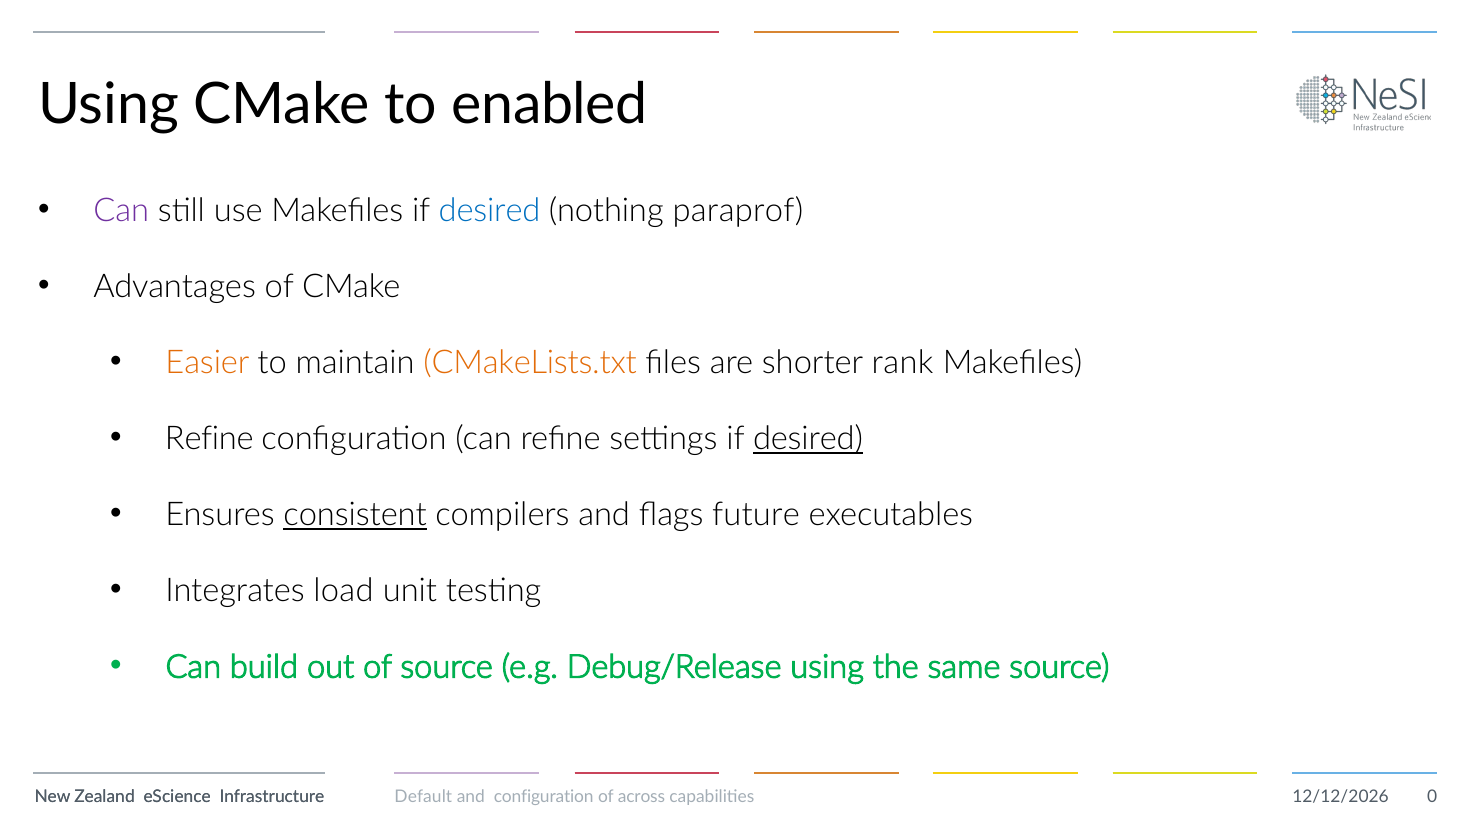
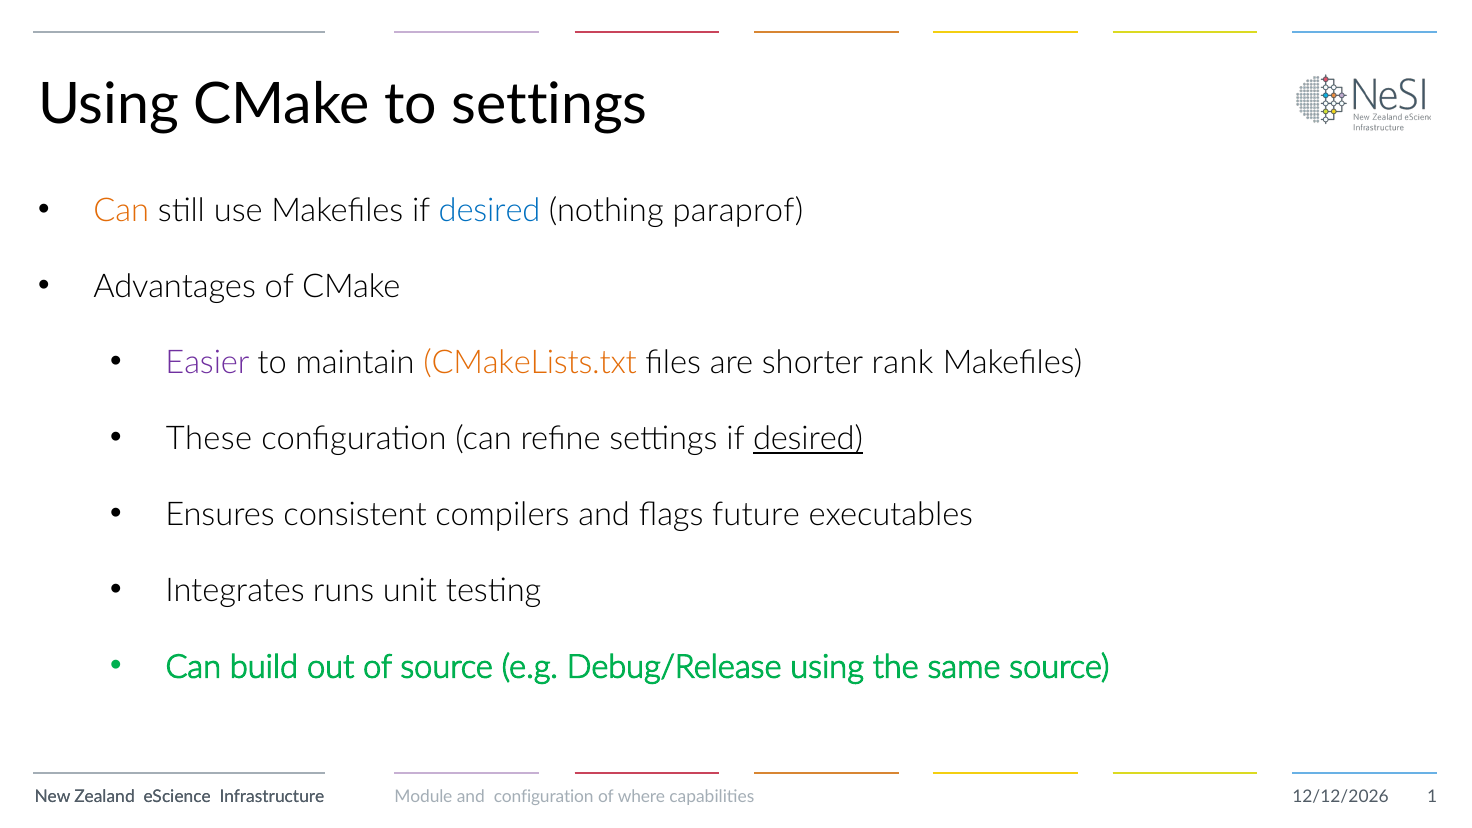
to enabled: enabled -> settings (550, 104)
Can colour: purple -> orange (121, 211)
Easier colour: orange -> purple (207, 363)
Refine: Refine -> These (209, 439)
consistent underline: present -> none (355, 515)
load: load -> runs (344, 591)
0: 0 -> 1 (1432, 797)
Default: Default -> Module (423, 797)
across: across -> where (641, 797)
